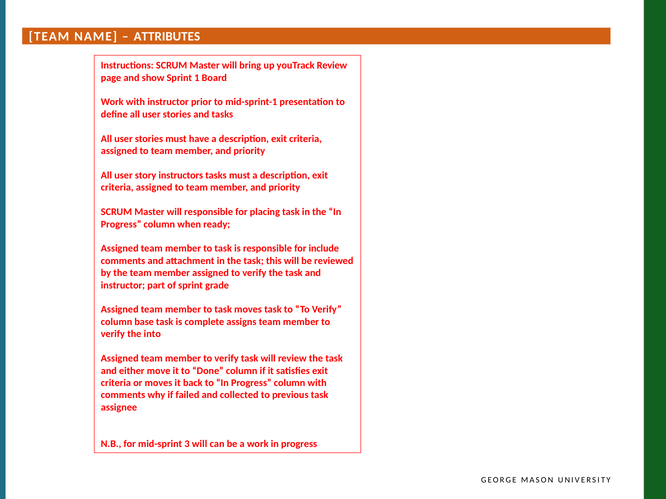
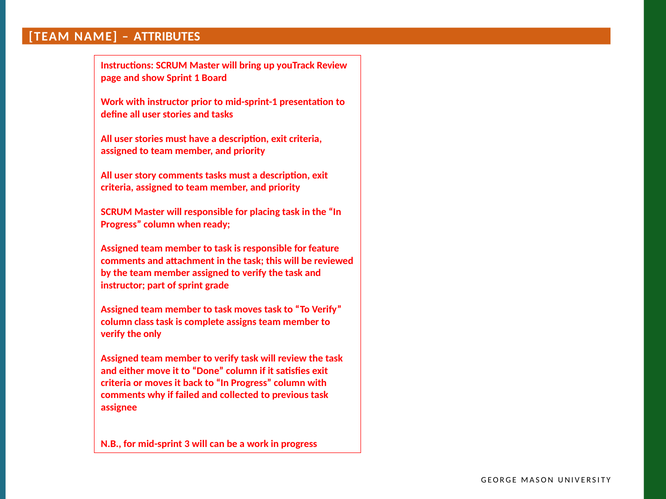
story instructors: instructors -> comments (181, 176)
include: include -> feature (324, 249)
base: base -> class (144, 322)
into: into -> only (152, 334)
